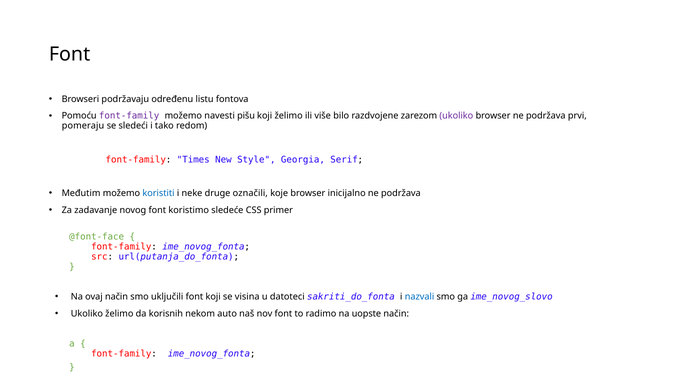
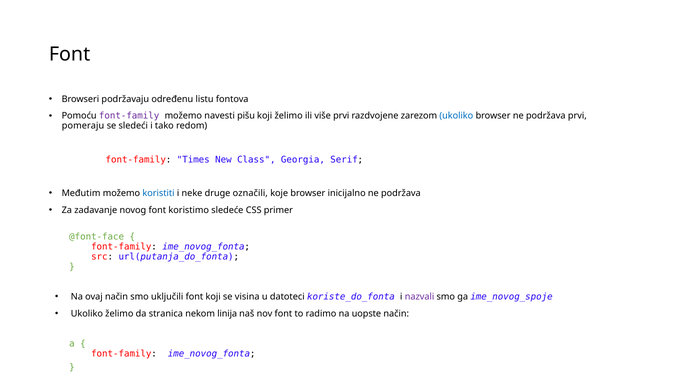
više bilo: bilo -> prvi (341, 116)
ukoliko colour: purple -> blue (456, 116)
Style: Style -> Class (256, 160)
sakriti_do_fonta: sakriti_do_fonta -> koriste_do_fonta (351, 297)
nazvali colour: blue -> purple (419, 297)
ime_novog_slovo: ime_novog_slovo -> ime_novog_spoje (512, 297)
korisnih: korisnih -> stranica (166, 314)
auto: auto -> linija (227, 314)
